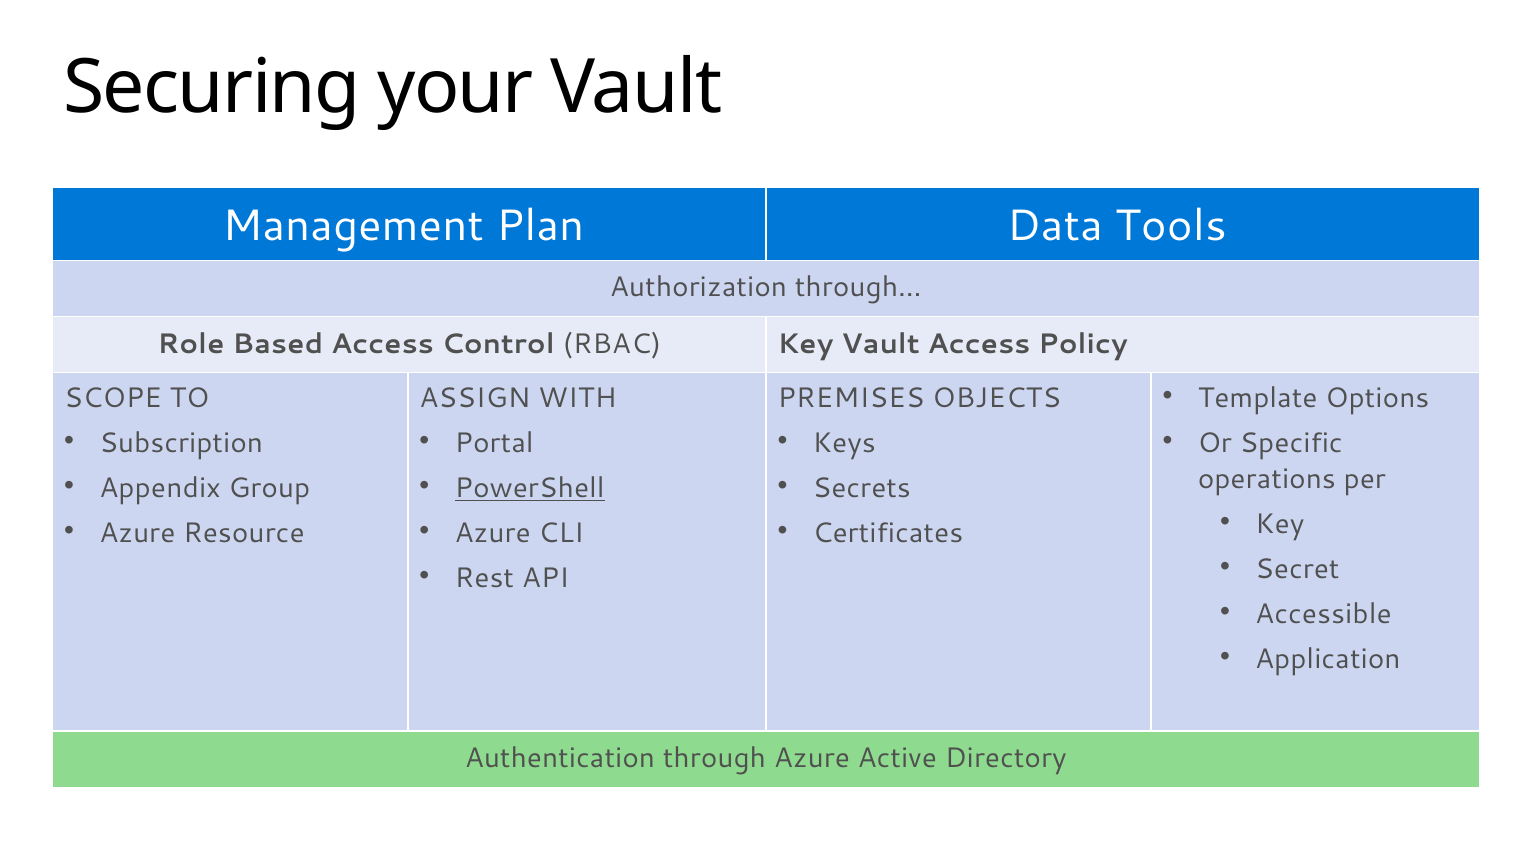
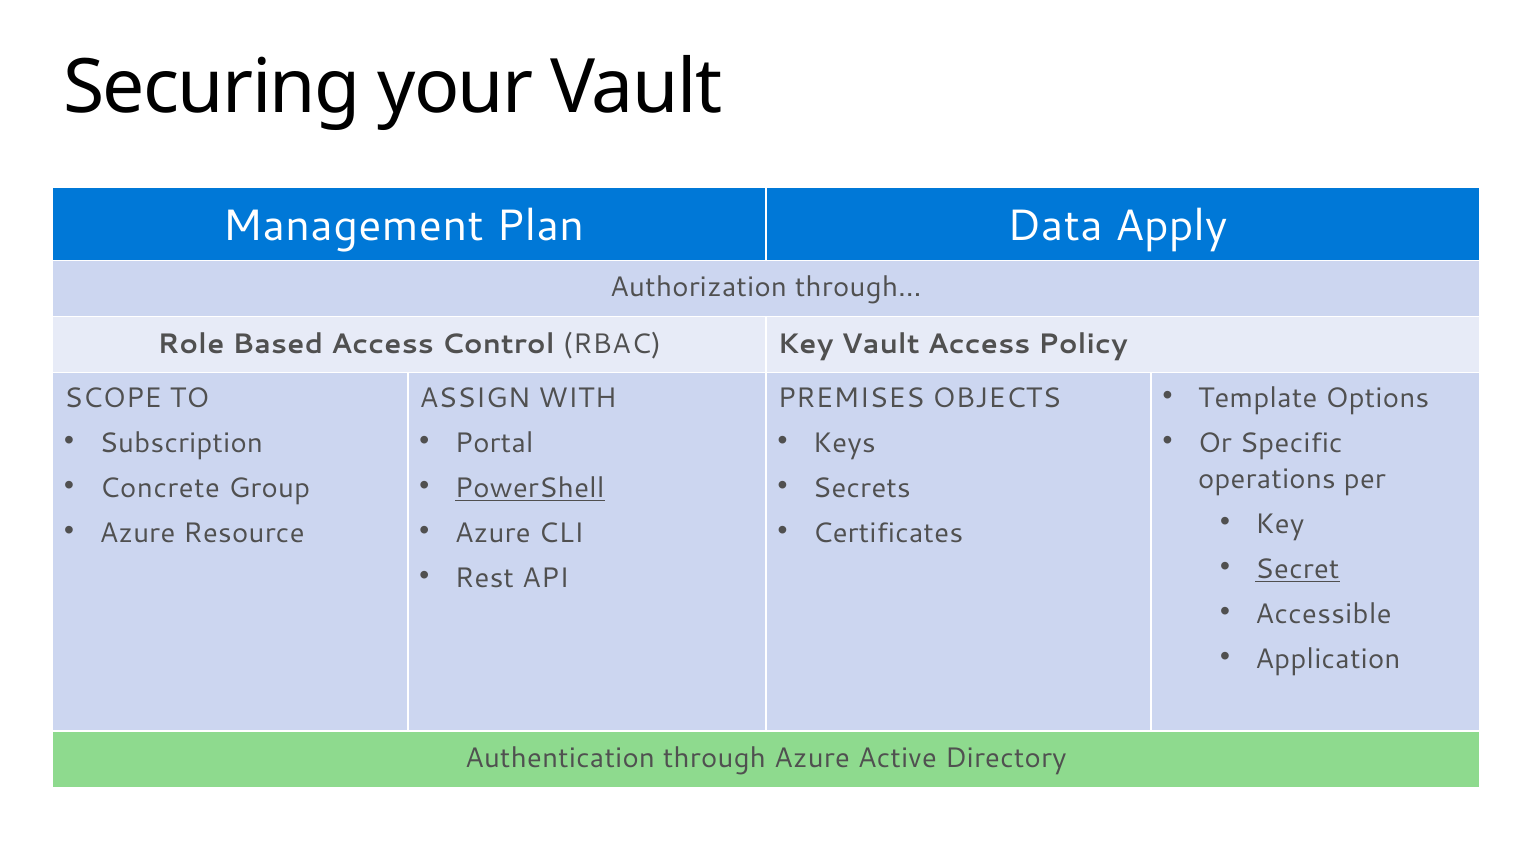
Tools: Tools -> Apply (1171, 226)
Appendix: Appendix -> Concrete (160, 488)
Secret underline: none -> present (1297, 569)
